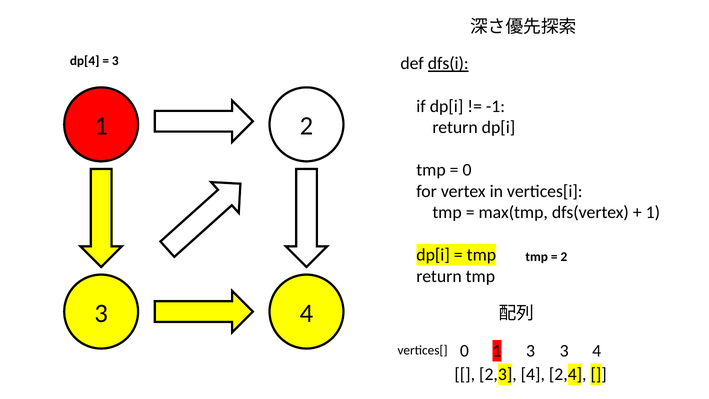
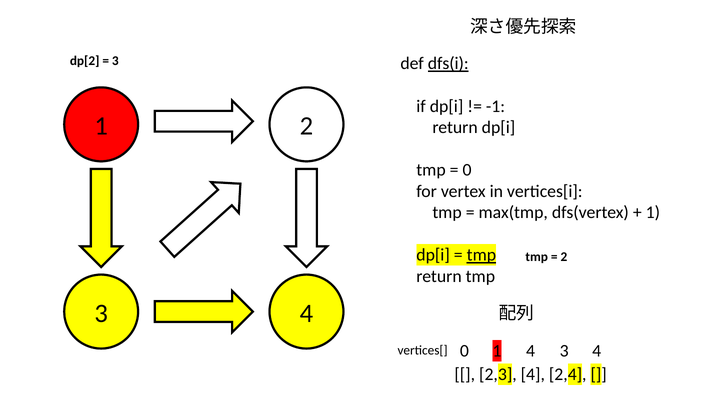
dp[4: dp[4 -> dp[2 (85, 61)
tmp underline: none -> present (481, 255)
0 1 3: 3 -> 4 (531, 351)
